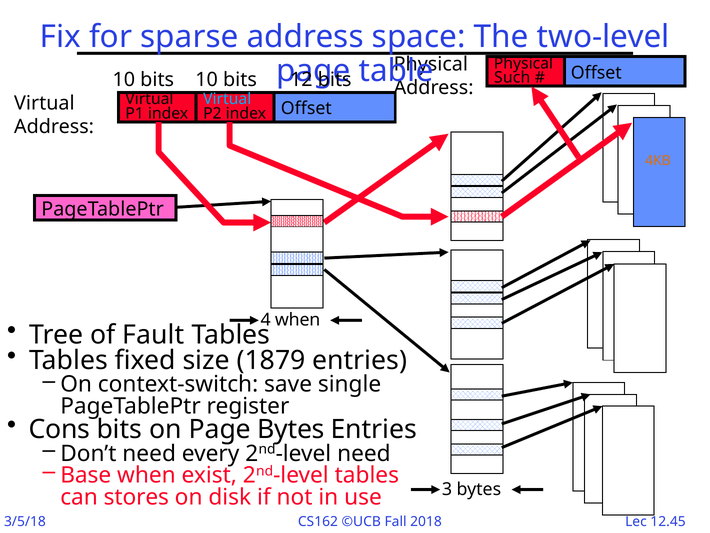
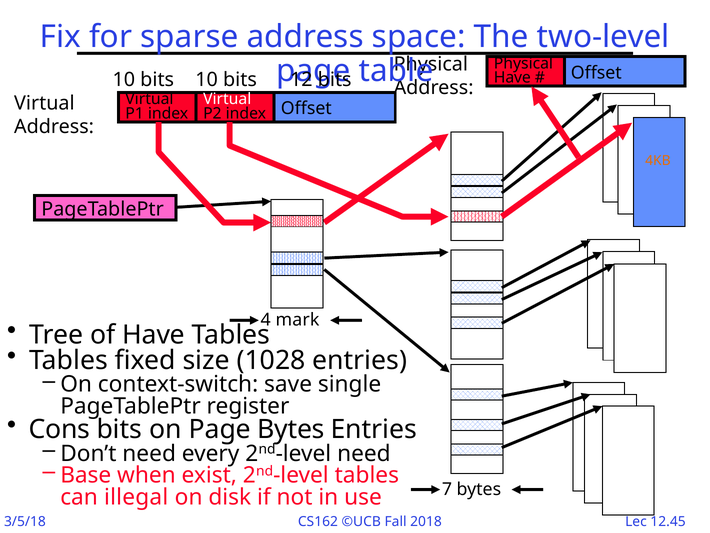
Such: Such -> Have (512, 77)
Virtual colour: light blue -> white (227, 99)
4 when: when -> mark (297, 320)
of Fault: Fault -> Have (154, 335)
1879: 1879 -> 1028 (271, 360)
stores: stores -> illegal (136, 497)
3: 3 -> 7 (447, 489)
